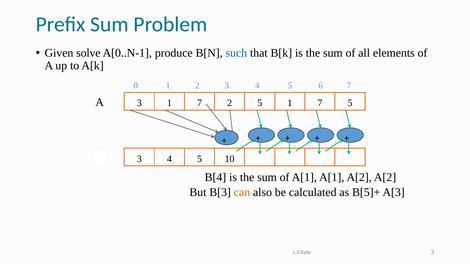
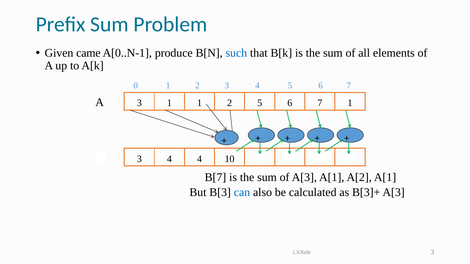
solve: solve -> came (88, 53)
3 1 7: 7 -> 1 (200, 103)
2 5 1: 1 -> 6 (290, 103)
7 5: 5 -> 1 (350, 103)
3 4 5: 5 -> 4 (200, 159)
B[4: B[4 -> B[7 (215, 177)
of A[1: A[1 -> A[3 (304, 177)
A[2 A[2: A[2 -> A[1 (385, 177)
can colour: orange -> blue (242, 192)
B[5]+: B[5]+ -> B[3]+ (366, 192)
